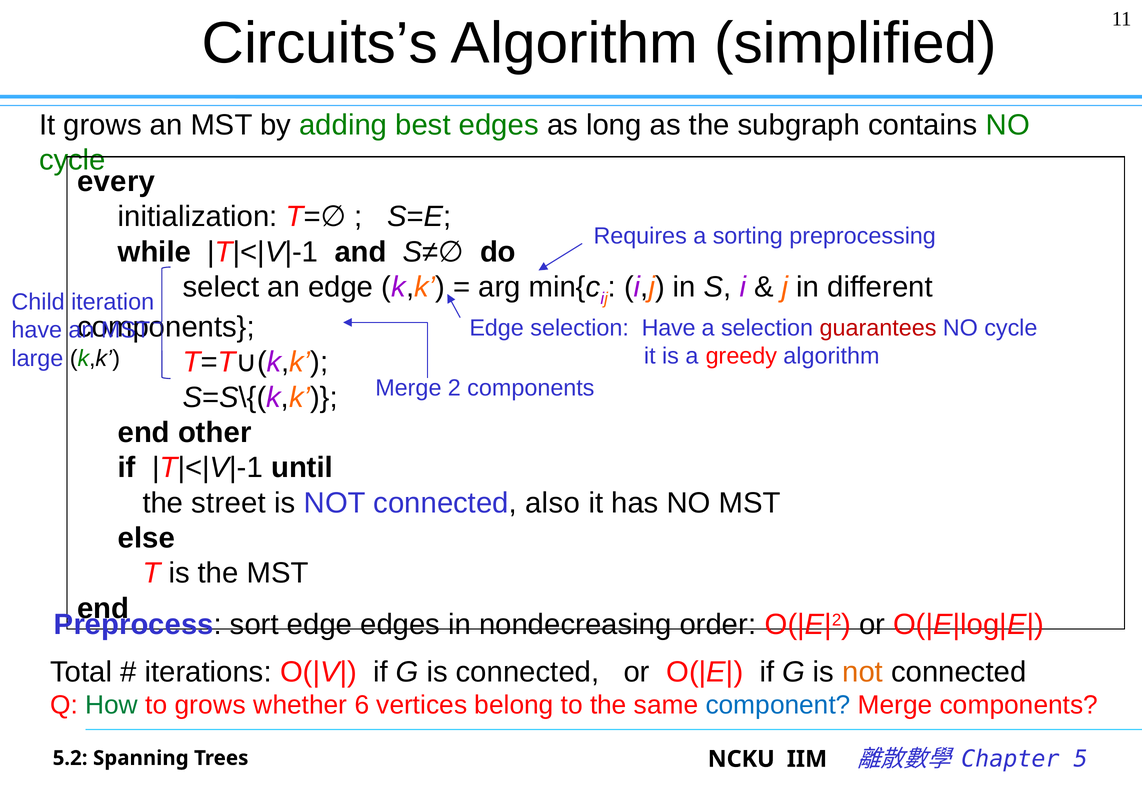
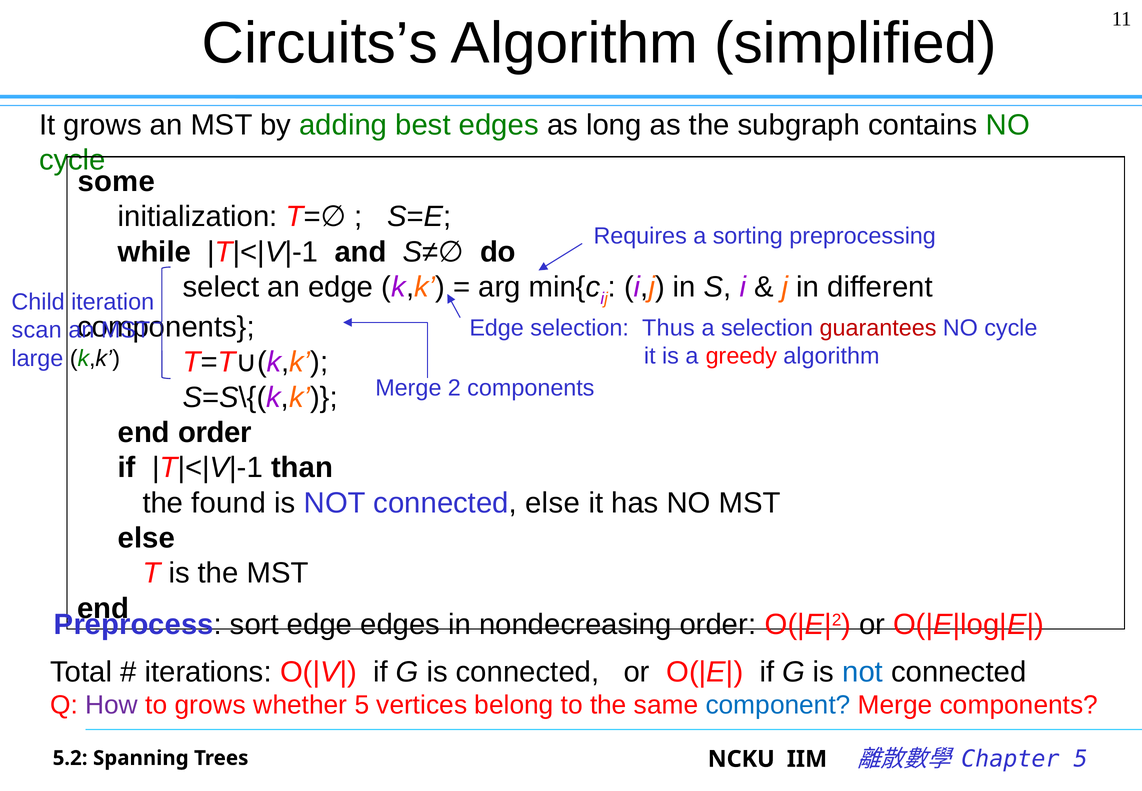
every: every -> some (116, 181)
selection Have: Have -> Thus (668, 328)
have: have -> scan (37, 330)
end other: other -> order (215, 432)
until: until -> than (302, 468)
street: street -> found (229, 503)
connected also: also -> else (553, 503)
not colour: orange -> blue (863, 672)
How colour: green -> purple (112, 705)
whether 6: 6 -> 5 (362, 705)
